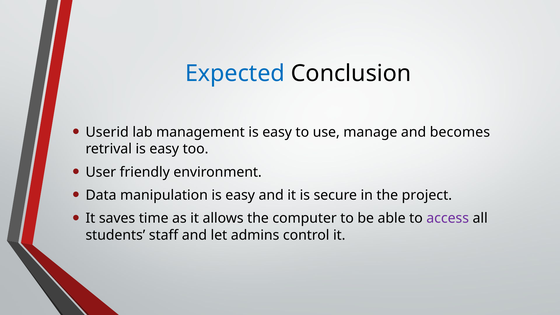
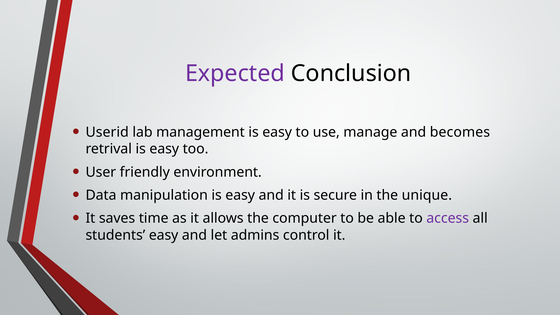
Expected colour: blue -> purple (235, 73)
project: project -> unique (427, 195)
students staff: staff -> easy (164, 235)
